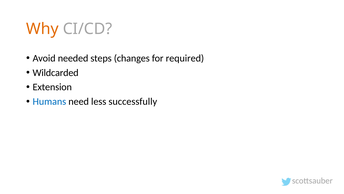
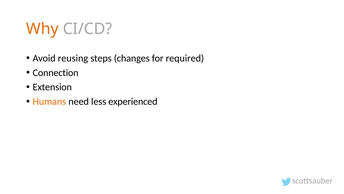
needed: needed -> reusing (73, 58)
Wildcarded: Wildcarded -> Connection (56, 73)
Humans colour: blue -> orange (49, 101)
successfully: successfully -> experienced (133, 101)
